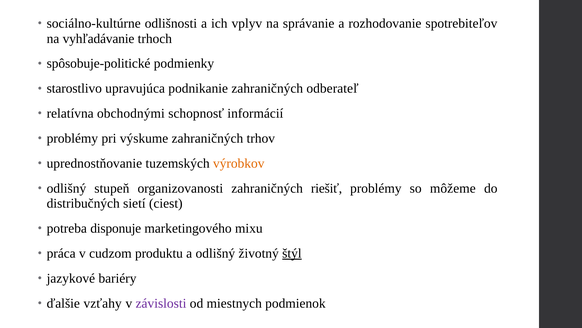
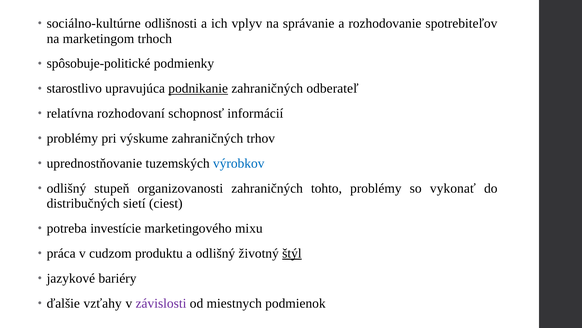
vyhľadávanie: vyhľadávanie -> marketingom (98, 39)
podnikanie underline: none -> present (198, 88)
obchodnými: obchodnými -> rozhodovaní (131, 113)
výrobkov colour: orange -> blue (239, 163)
riešiť: riešiť -> tohto (326, 188)
môžeme: môžeme -> vykonať (453, 188)
disponuje: disponuje -> investície (116, 228)
